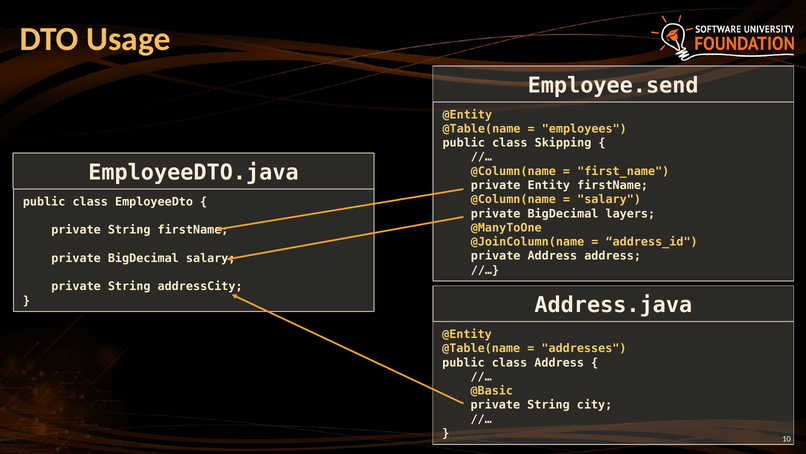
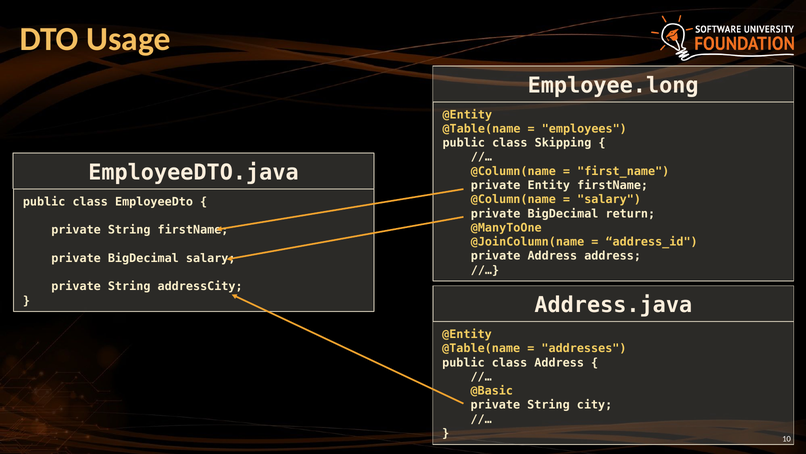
Employee.send: Employee.send -> Employee.long (613, 85)
layers: layers -> return (630, 213)
